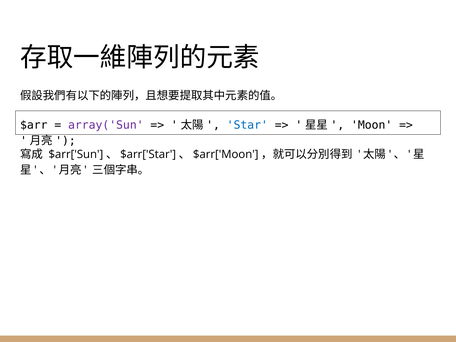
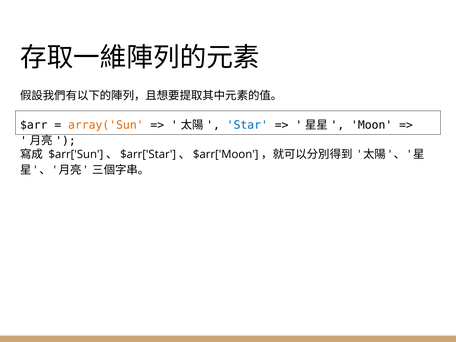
array('Sun colour: purple -> orange (106, 125)
